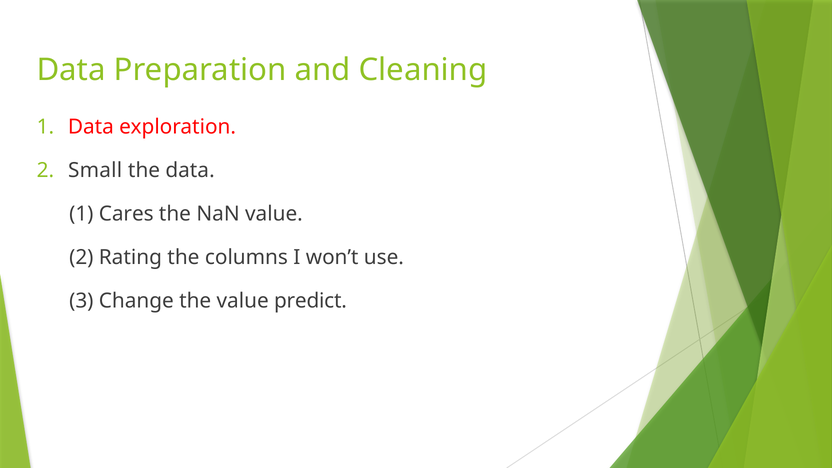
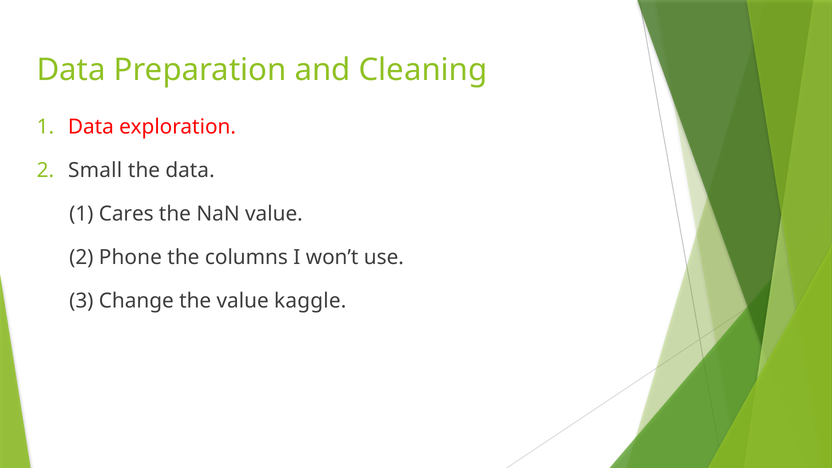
Rating: Rating -> Phone (130, 257)
predict: predict -> kaggle (310, 301)
